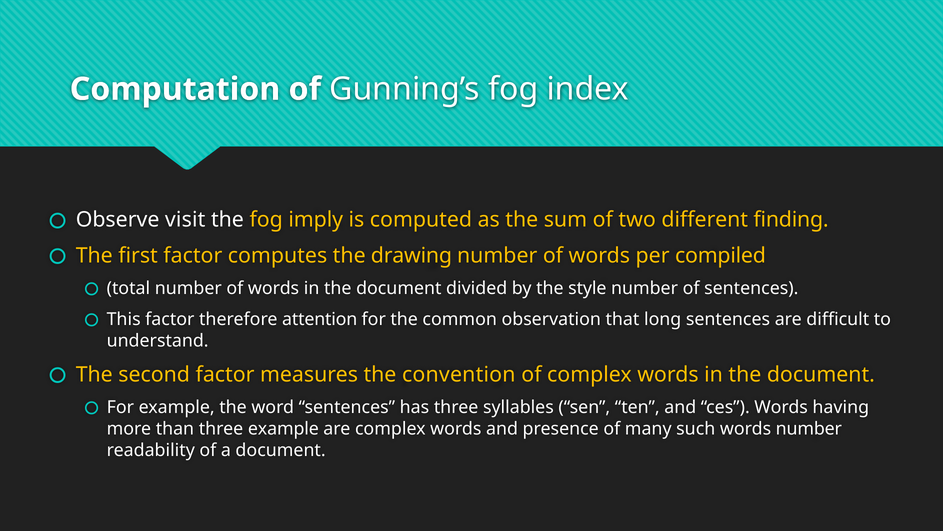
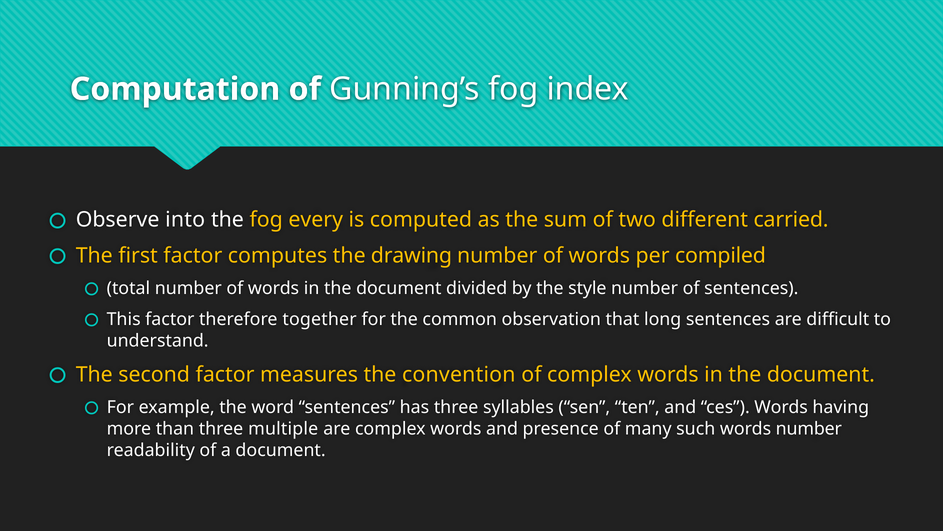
visit: visit -> into (185, 220)
imply: imply -> every (316, 220)
finding: finding -> carried (791, 220)
attention: attention -> together (320, 319)
three example: example -> multiple (283, 428)
